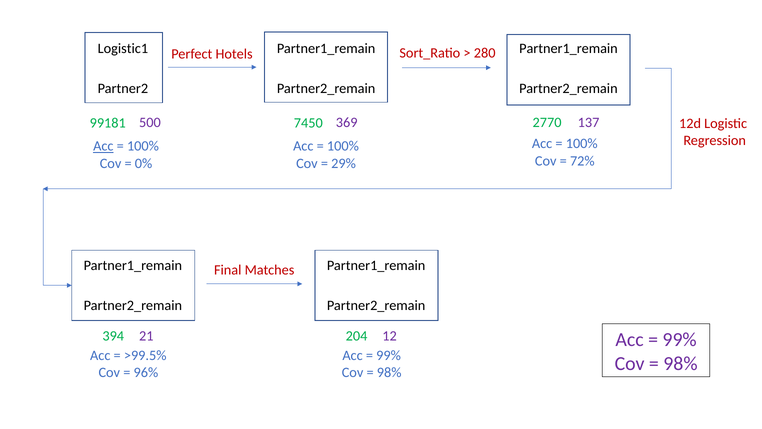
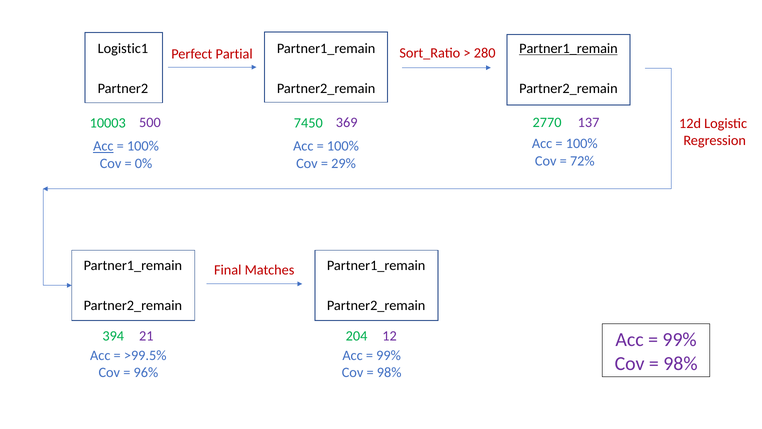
Partner1_remain underline: none -> present (568, 49)
Hotels: Hotels -> Partial (234, 54)
99181: 99181 -> 10003 (108, 123)
